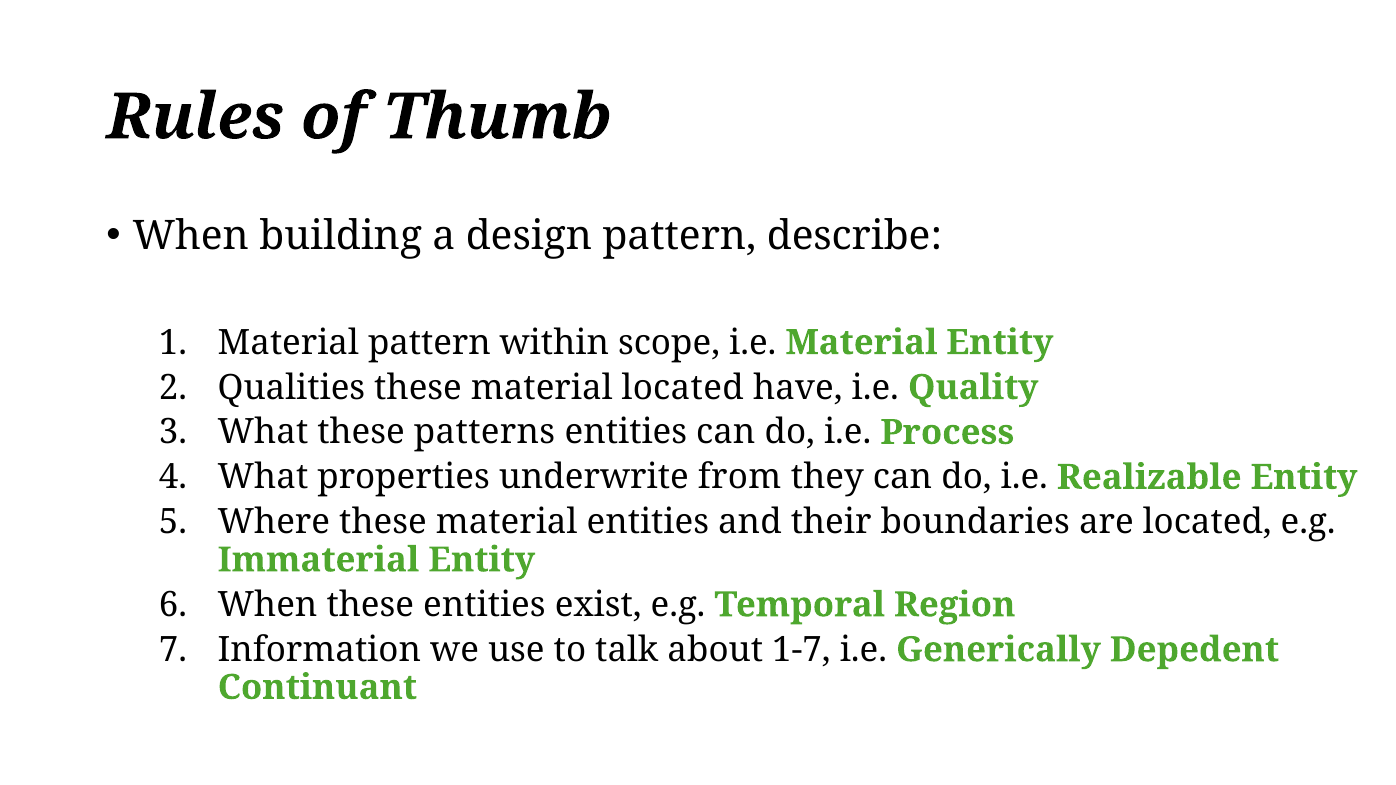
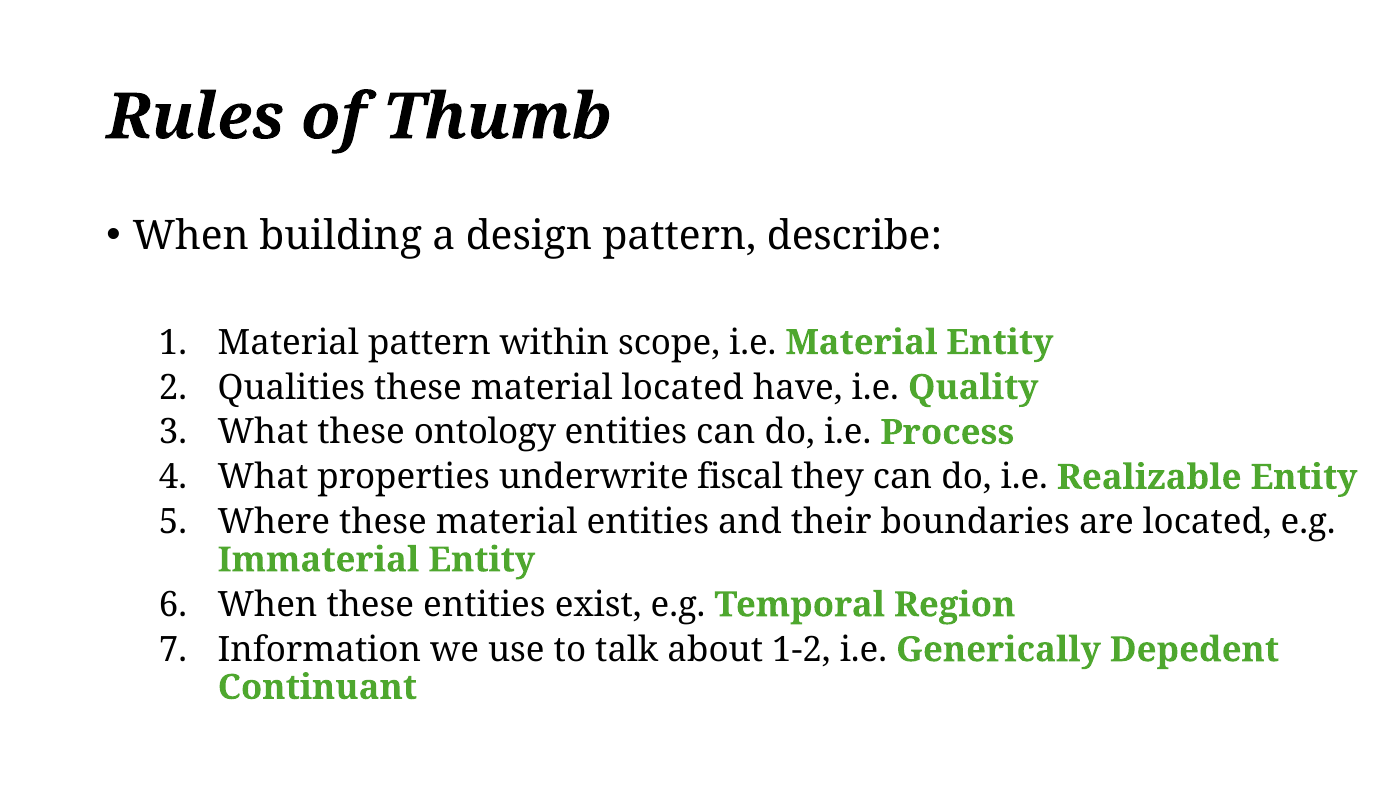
patterns: patterns -> ontology (485, 433)
from: from -> fiscal (740, 477)
1-7: 1-7 -> 1-2 (801, 650)
